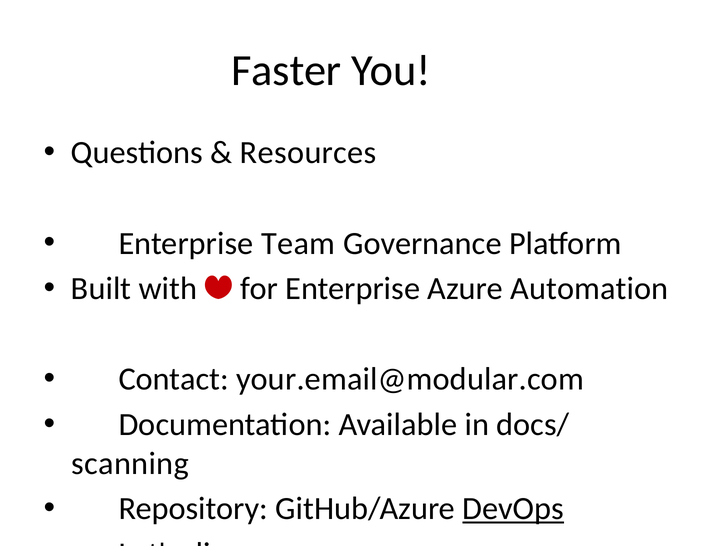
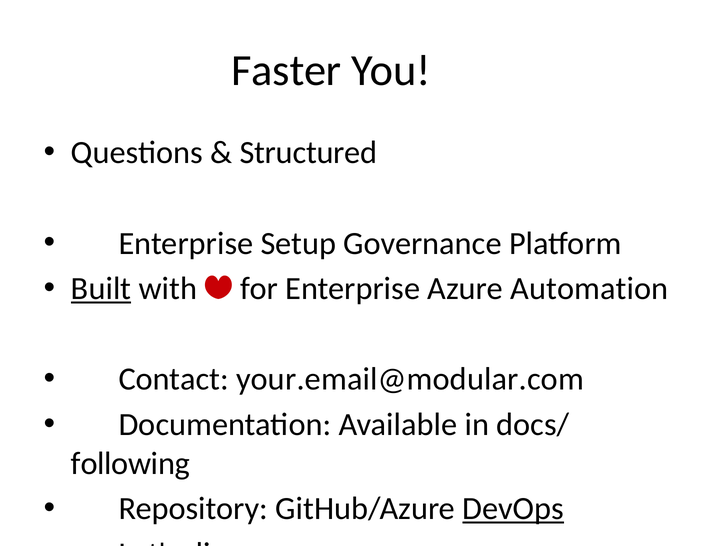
Resources: Resources -> Structured (308, 153)
Team: Team -> Setup (298, 243)
Built underline: none -> present (101, 289)
scanning: scanning -> following (130, 463)
